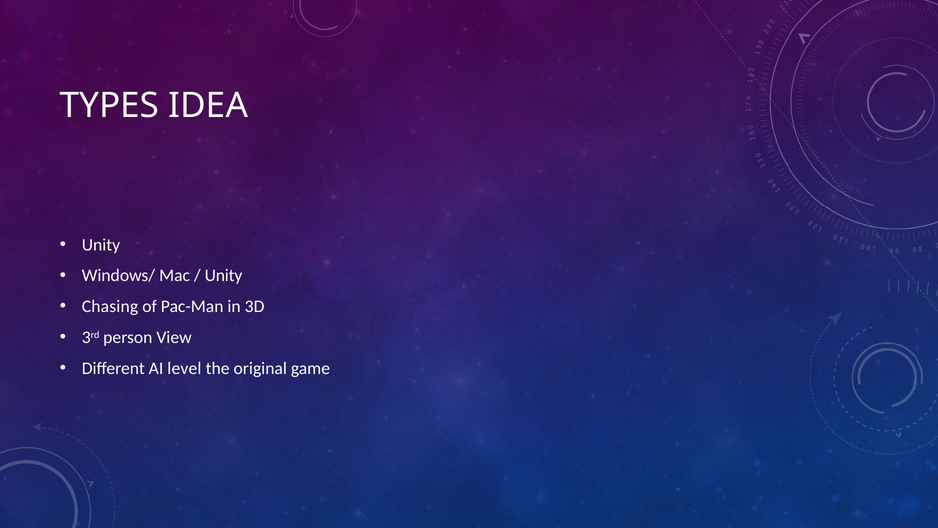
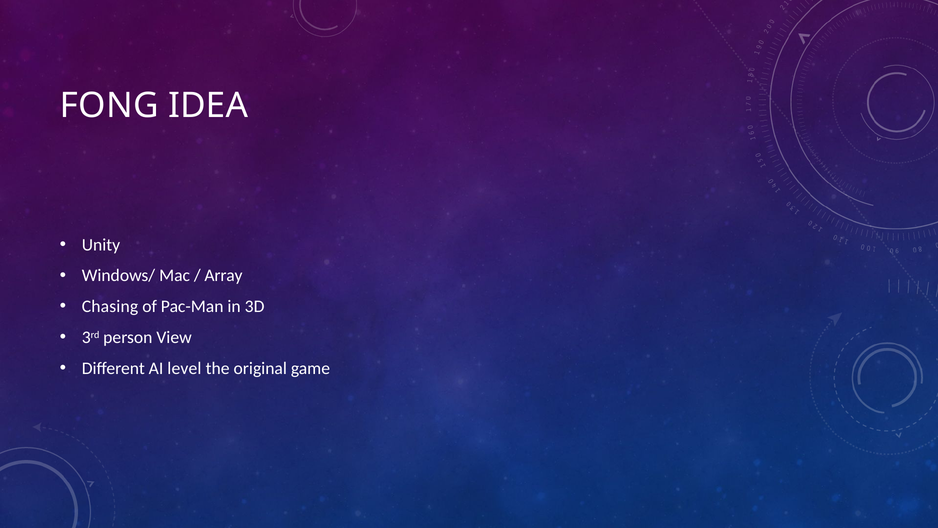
TYPES: TYPES -> FONG (109, 105)
Unity: Unity -> Array (224, 275)
